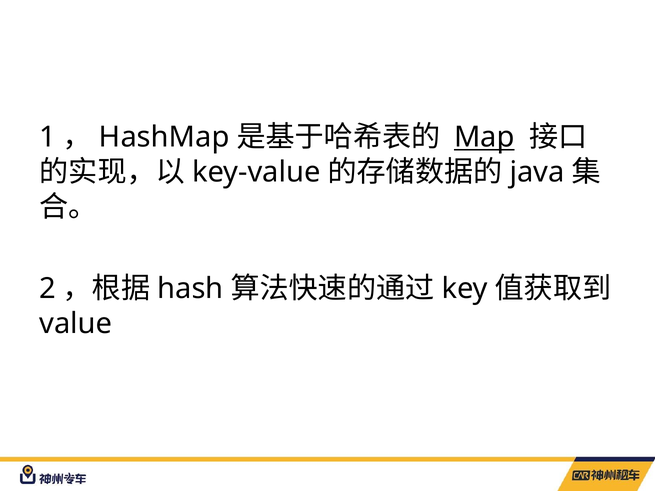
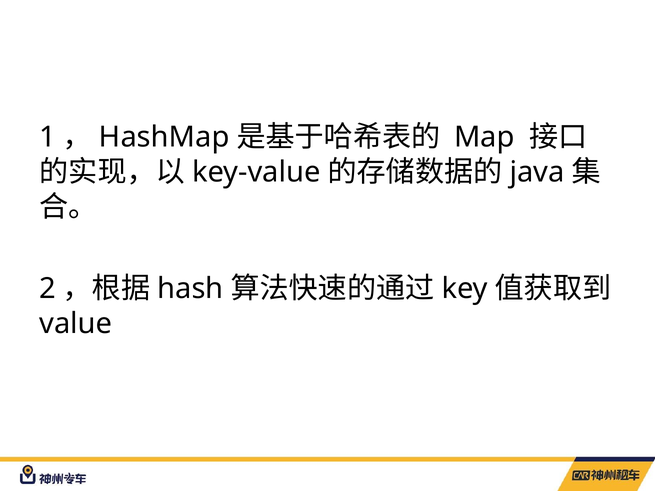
Map underline: present -> none (484, 137)
